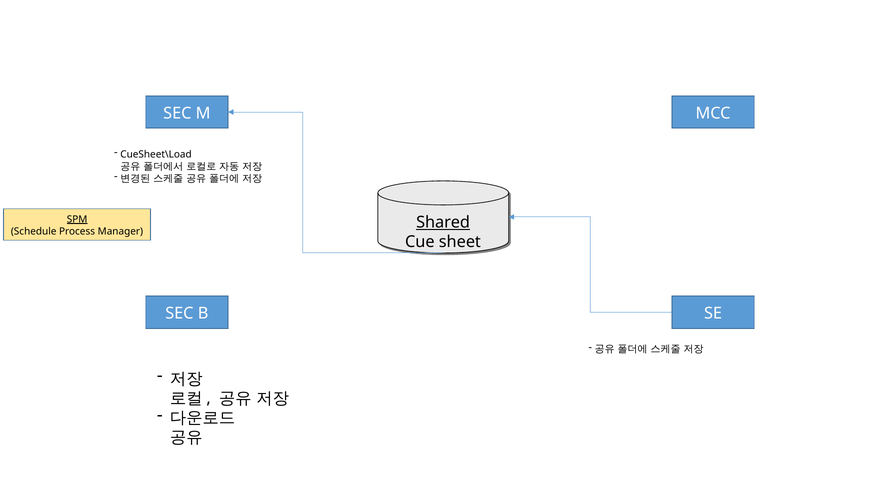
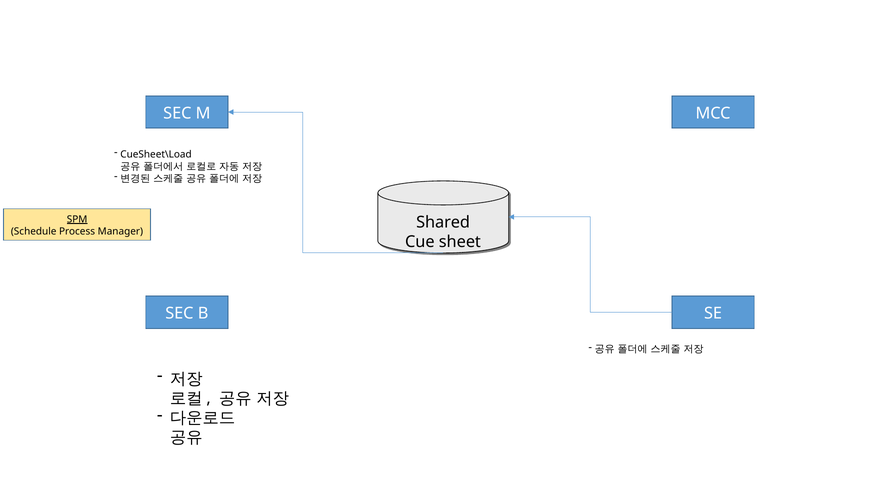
Shared underline: present -> none (443, 222)
